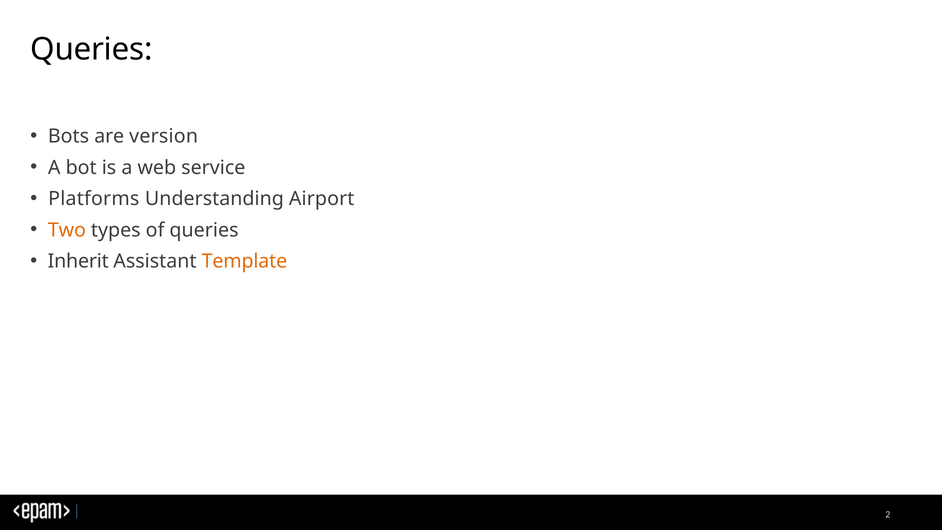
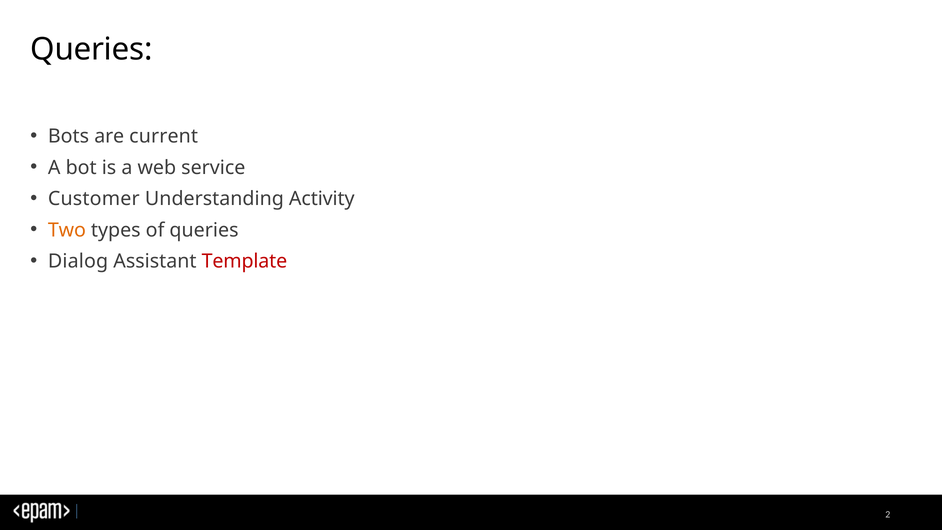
version: version -> current (164, 136)
Platforms: Platforms -> Customer (94, 199)
Airport: Airport -> Activity (322, 199)
Inherit: Inherit -> Dialog (78, 261)
Template colour: orange -> red (244, 261)
